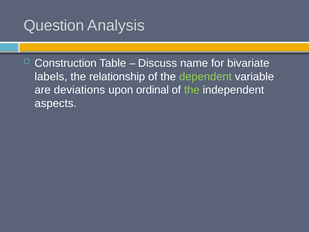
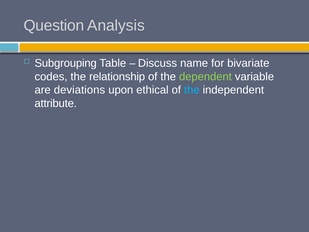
Construction: Construction -> Subgrouping (66, 63)
labels: labels -> codes (51, 77)
ordinal: ordinal -> ethical (152, 90)
the colour: light green -> light blue (192, 90)
aspects: aspects -> attribute (56, 103)
